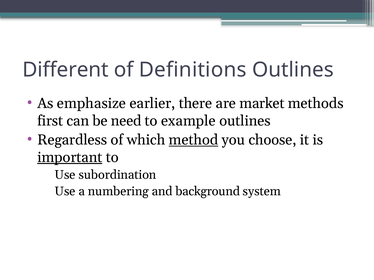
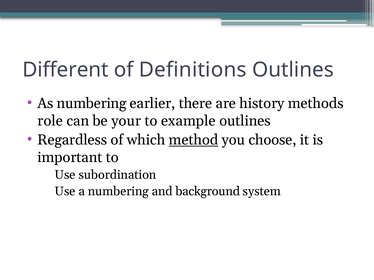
As emphasize: emphasize -> numbering (92, 104)
market: market -> history (262, 104)
first: first -> role (50, 121)
need: need -> your (126, 121)
important underline: present -> none (70, 158)
